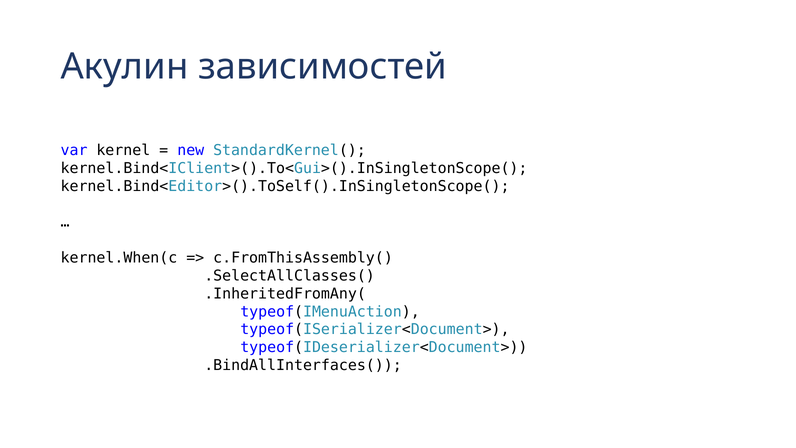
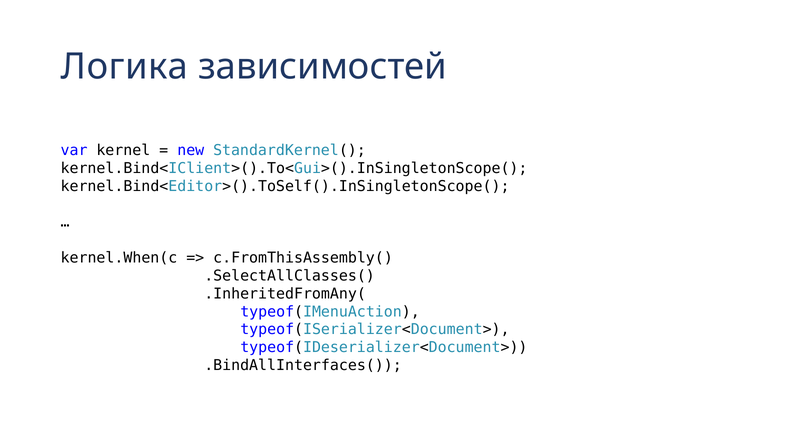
Акулин: Акулин -> Логика (124, 67)
